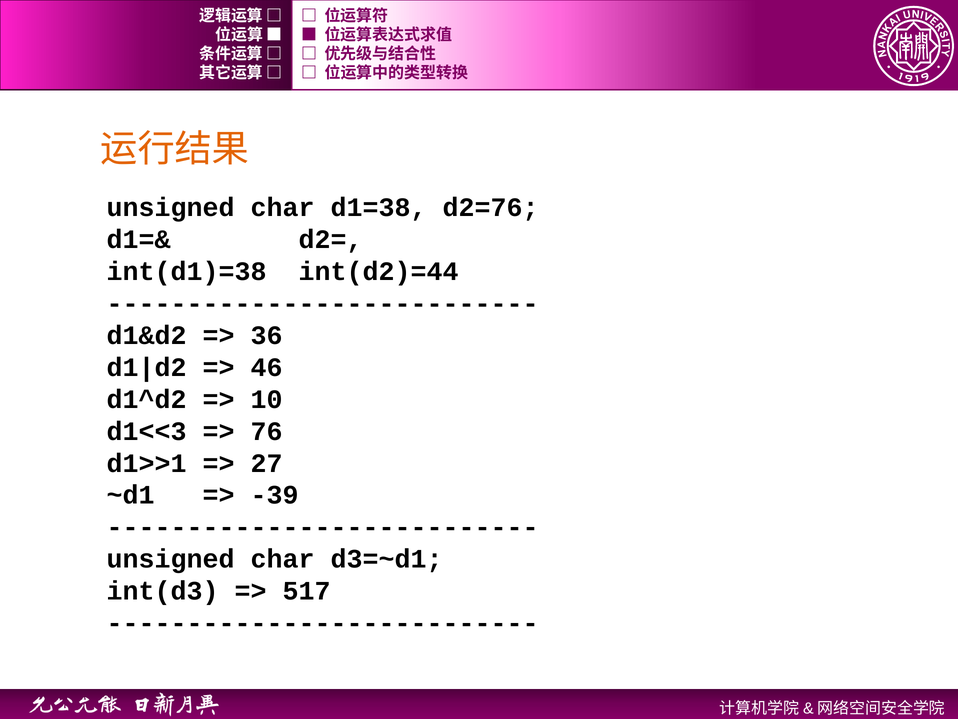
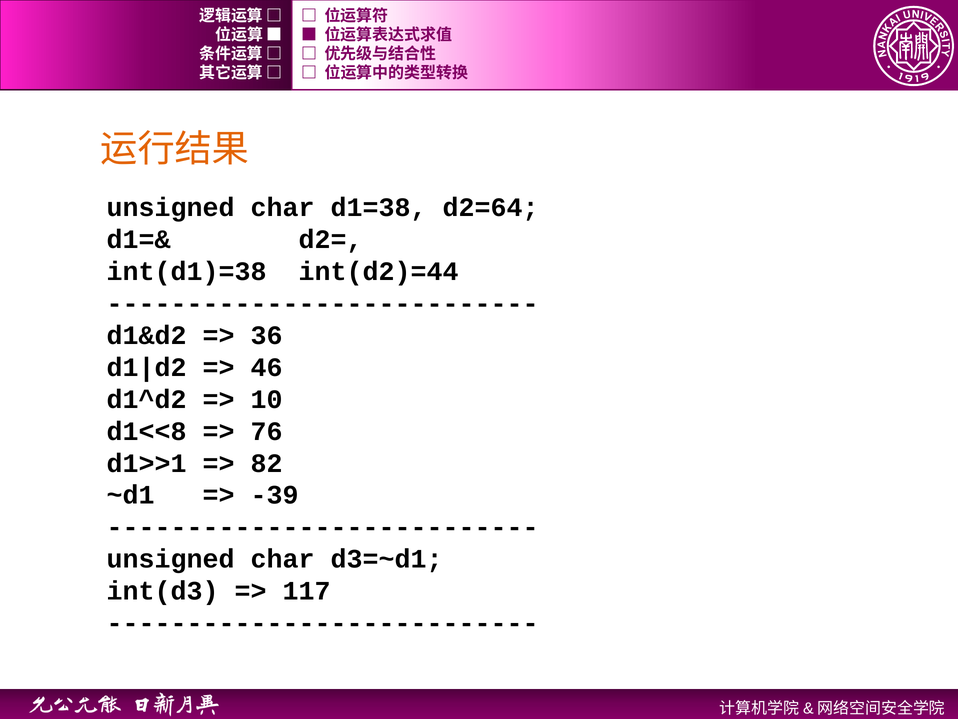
d2=76: d2=76 -> d2=64 (491, 207)
d1<<3: d1<<3 -> d1<<8 (147, 431)
27: 27 -> 82 (267, 463)
517: 517 -> 117 (307, 591)
